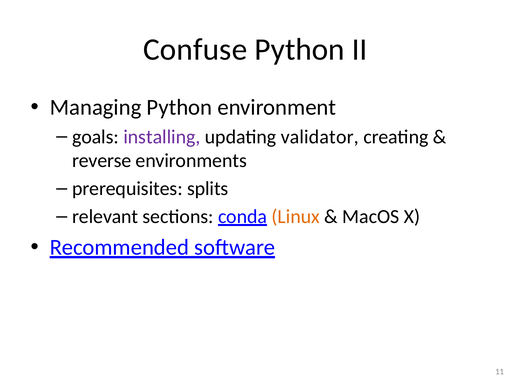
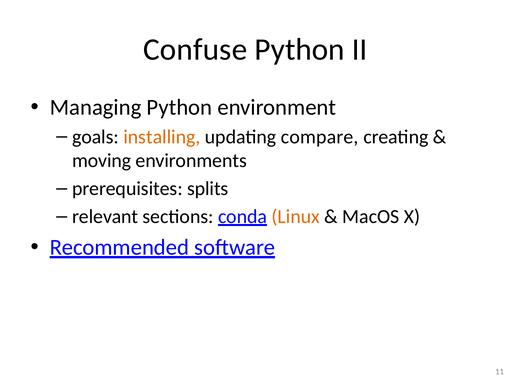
installing colour: purple -> orange (162, 137)
validator: validator -> compare (320, 137)
reverse: reverse -> moving (102, 160)
